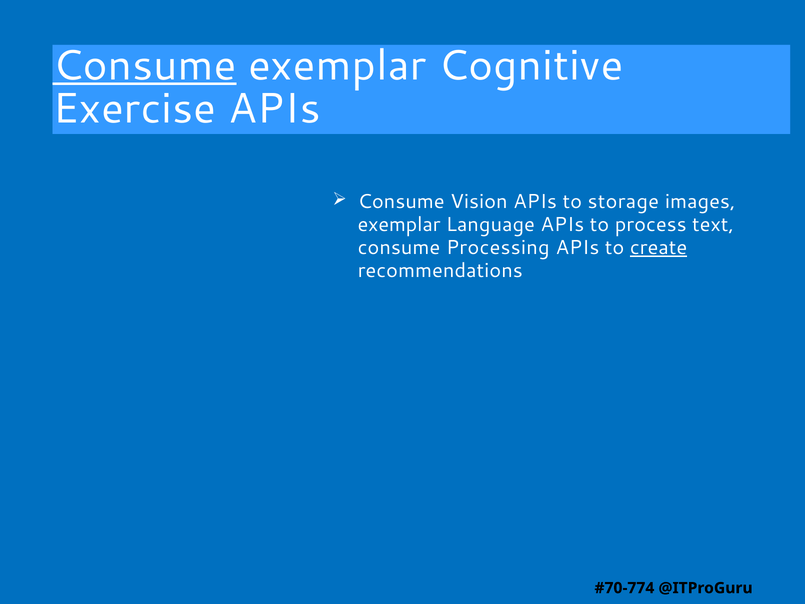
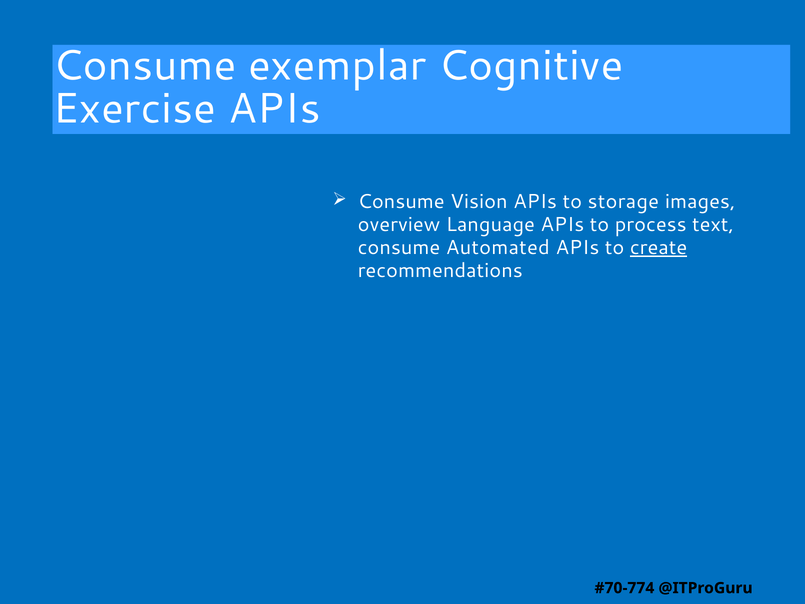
Consume underline: present -> none (145, 65)
exemplar: exemplar -> overview (399, 224)
Processing: Processing -> Automated (498, 247)
